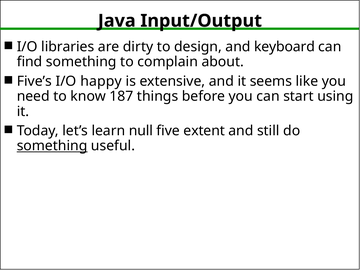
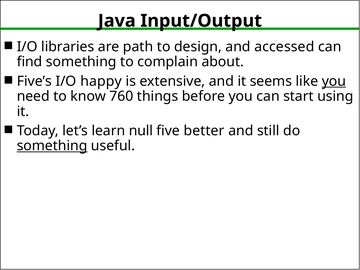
dirty: dirty -> path (138, 47)
keyboard: keyboard -> accessed (284, 47)
you underline: none -> present (334, 81)
187: 187 -> 760 (121, 96)
extent: extent -> better (204, 131)
